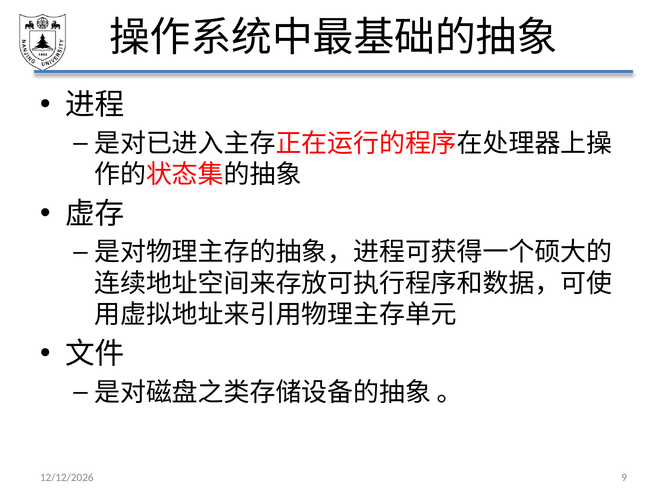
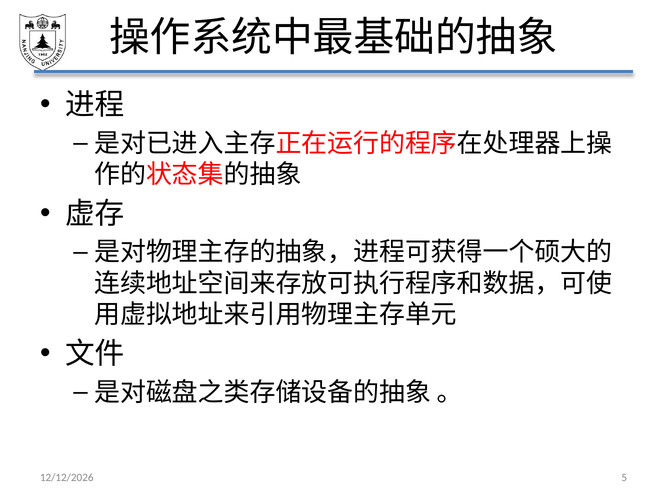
9: 9 -> 5 (624, 478)
